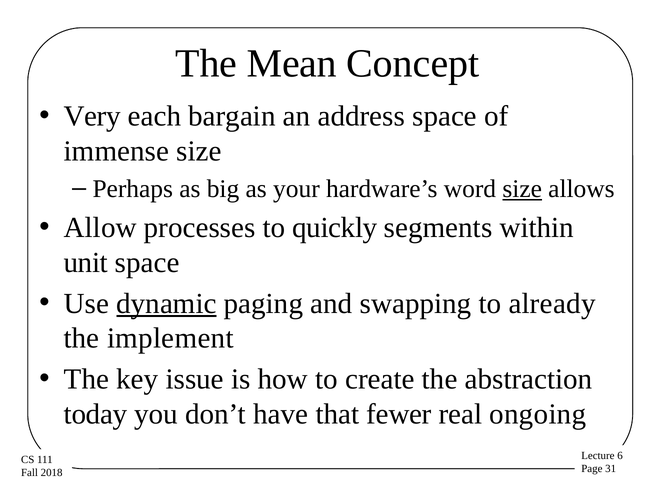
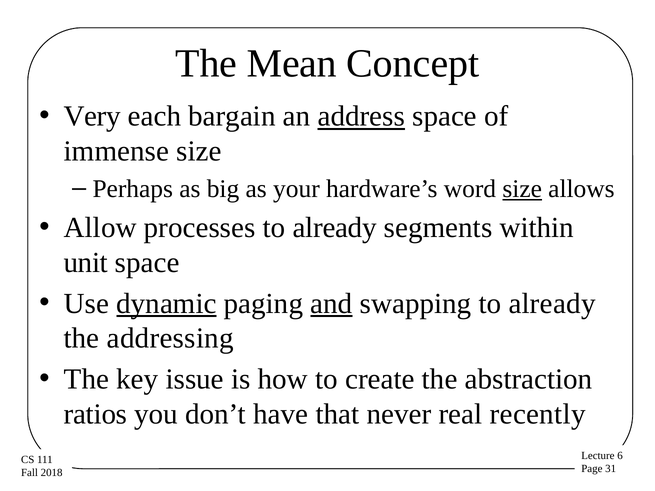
address underline: none -> present (361, 116)
processes to quickly: quickly -> already (335, 228)
and underline: none -> present (331, 304)
implement: implement -> addressing (170, 338)
today: today -> ratios (96, 414)
fewer: fewer -> never (399, 414)
ongoing: ongoing -> recently (538, 414)
